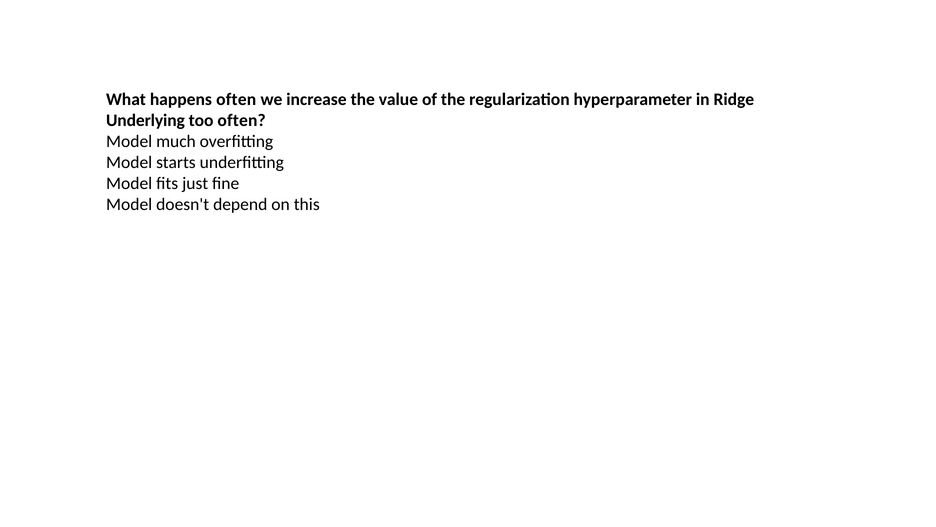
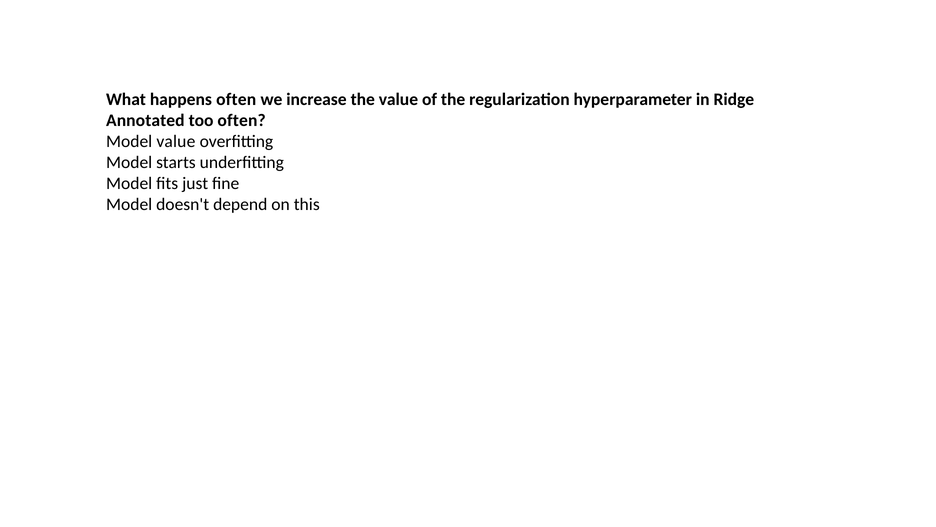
Underlying: Underlying -> Annotated (145, 120)
Model much: much -> value (176, 141)
